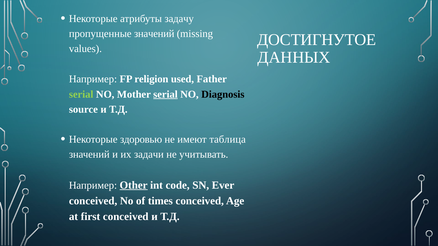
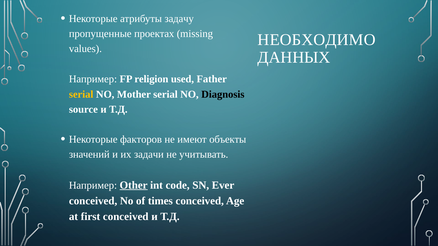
пропущенные значений: значений -> проектах (154, 34)
ДОСТИГНУТОЕ: ДОСТИГНУТОЕ -> НЕОБХОДИМО (317, 40)
serial colour: light green -> yellow (81, 94)
serial underline: present -> none (165, 94)
здоровью: здоровью -> факторов (141, 140)
таблица: таблица -> объекты (228, 140)
